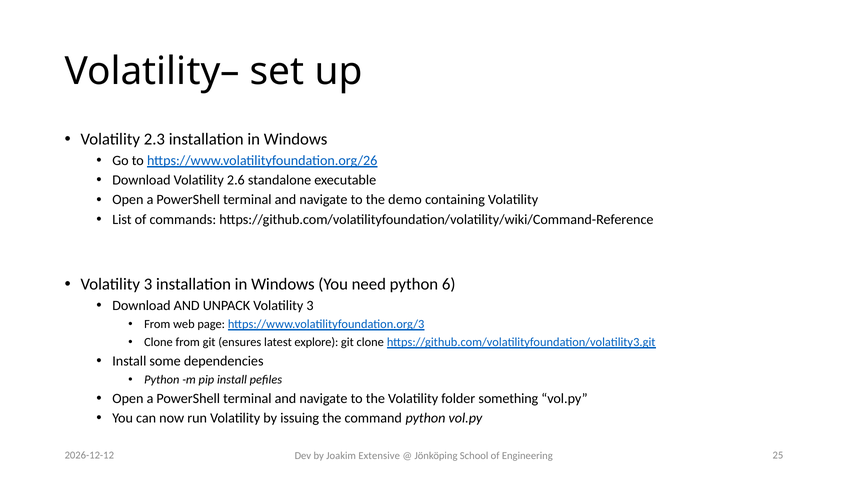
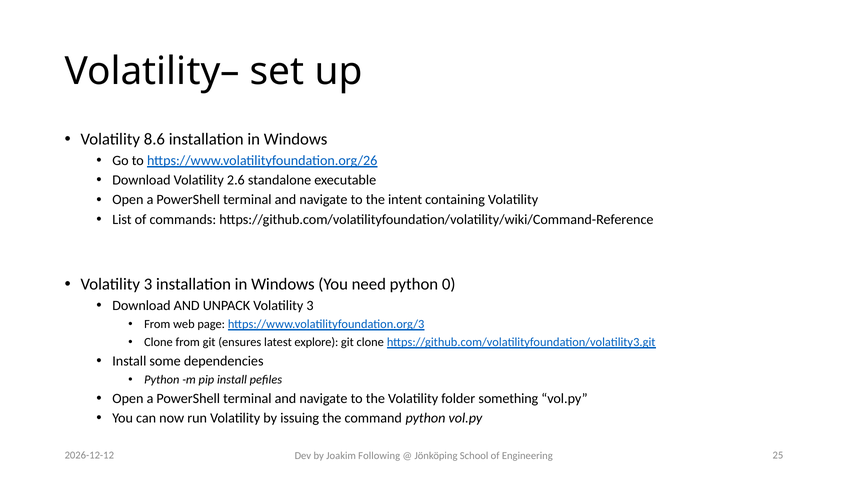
2.3: 2.3 -> 8.6 (154, 139)
demo: demo -> intent (405, 200)
6: 6 -> 0 (449, 284)
Extensive: Extensive -> Following (379, 456)
